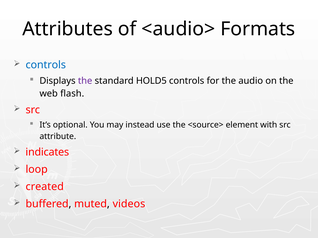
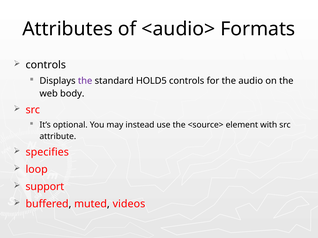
controls colour: blue -> black (46, 65)
flash: flash -> body (72, 94)
indicates: indicates -> specifies (47, 152)
created: created -> support (45, 187)
